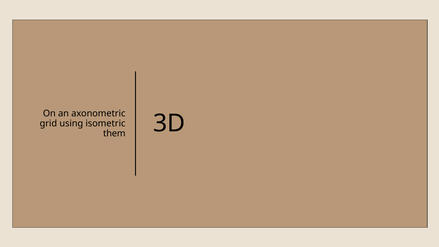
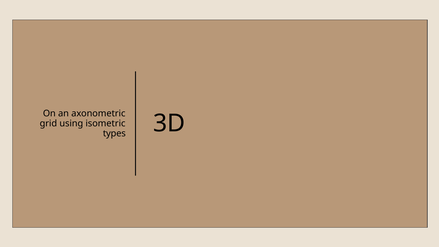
them: them -> types (114, 133)
